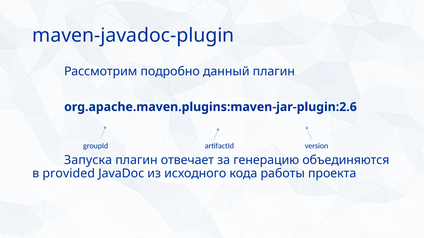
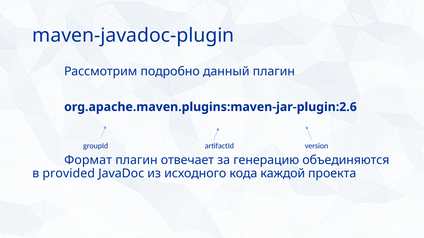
Запуска: Запуска -> Формат (88, 160)
работы: работы -> каждой (283, 174)
